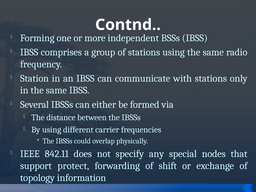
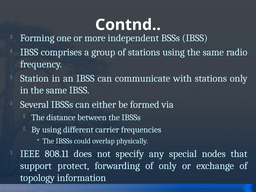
842.11: 842.11 -> 808.11 (57, 154)
of shift: shift -> only (168, 166)
